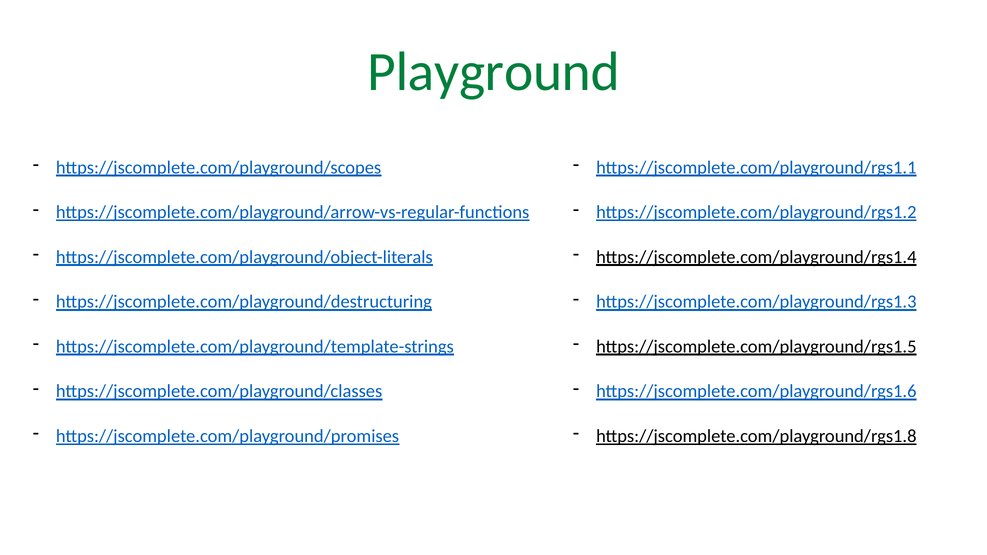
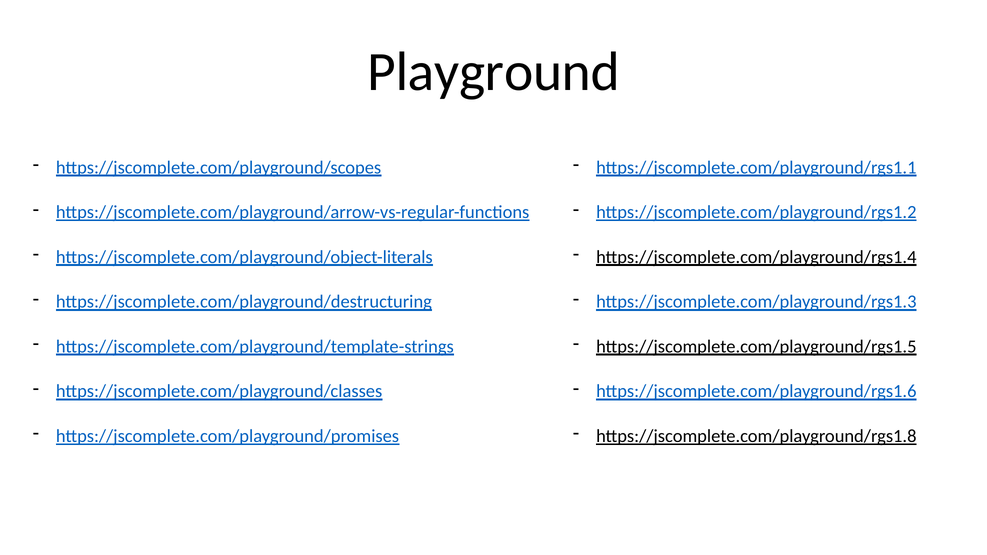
Playground colour: green -> black (494, 72)
